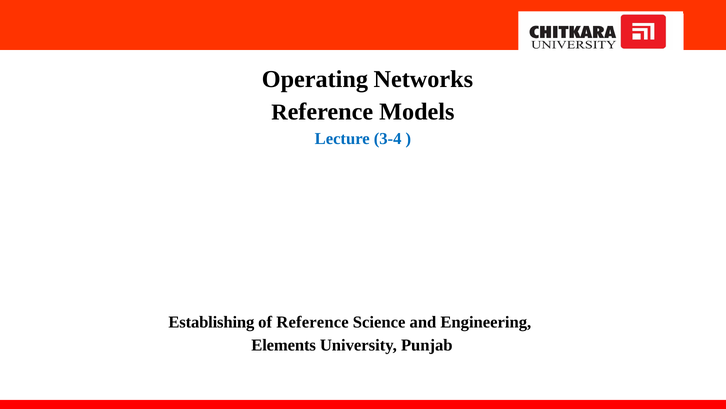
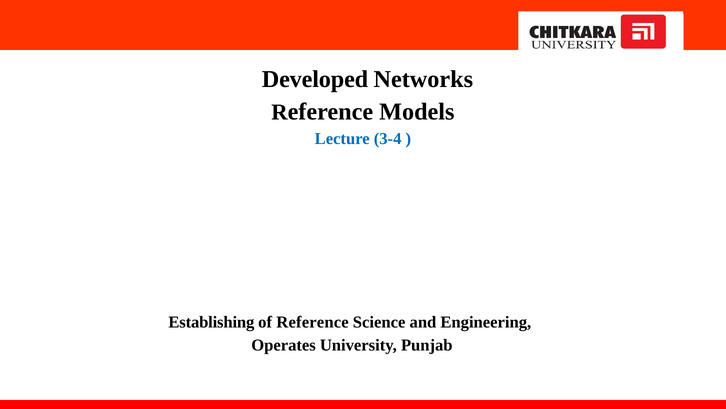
Operating: Operating -> Developed (315, 79)
Elements: Elements -> Operates (284, 345)
